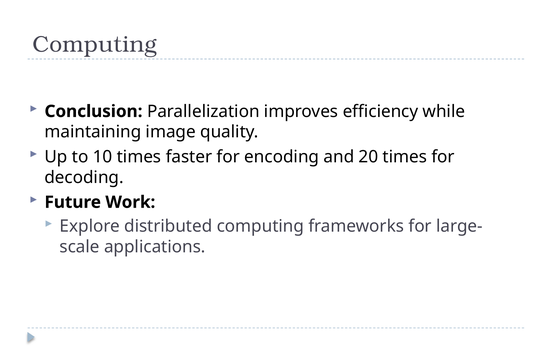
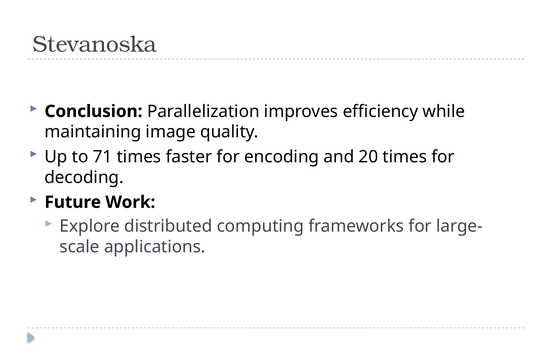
Computing: Computing -> Stevanoska (95, 44)
10: 10 -> 71 (103, 156)
